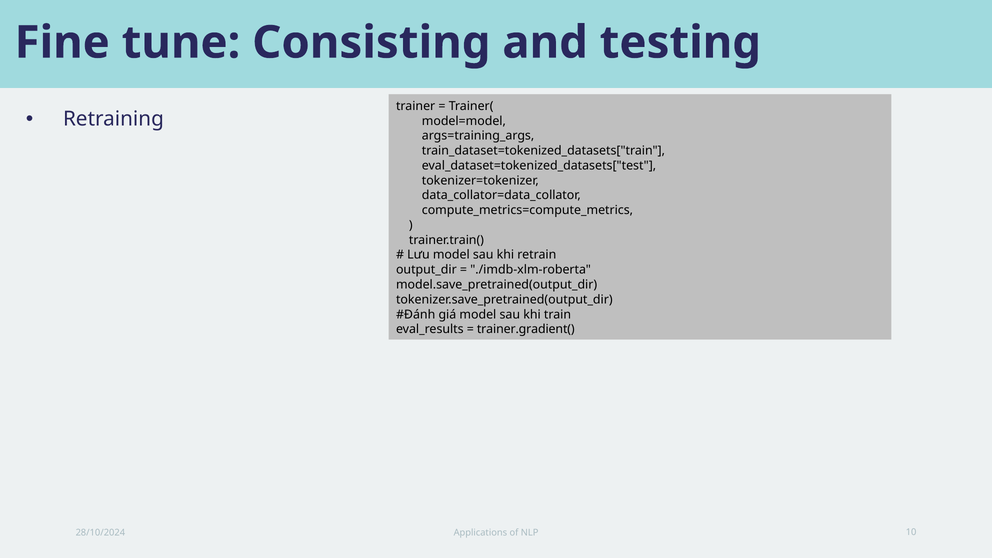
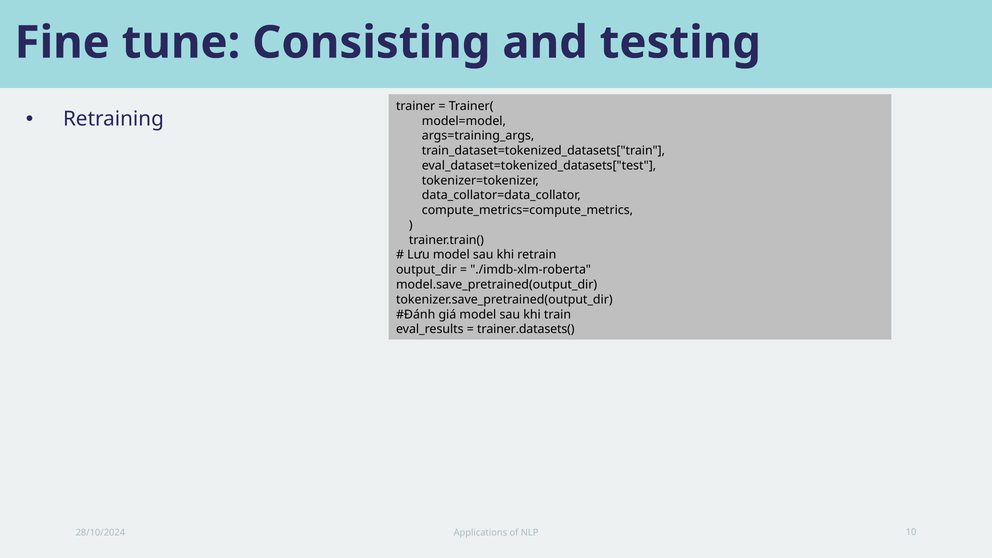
trainer.gradient(: trainer.gradient( -> trainer.datasets( (526, 329)
